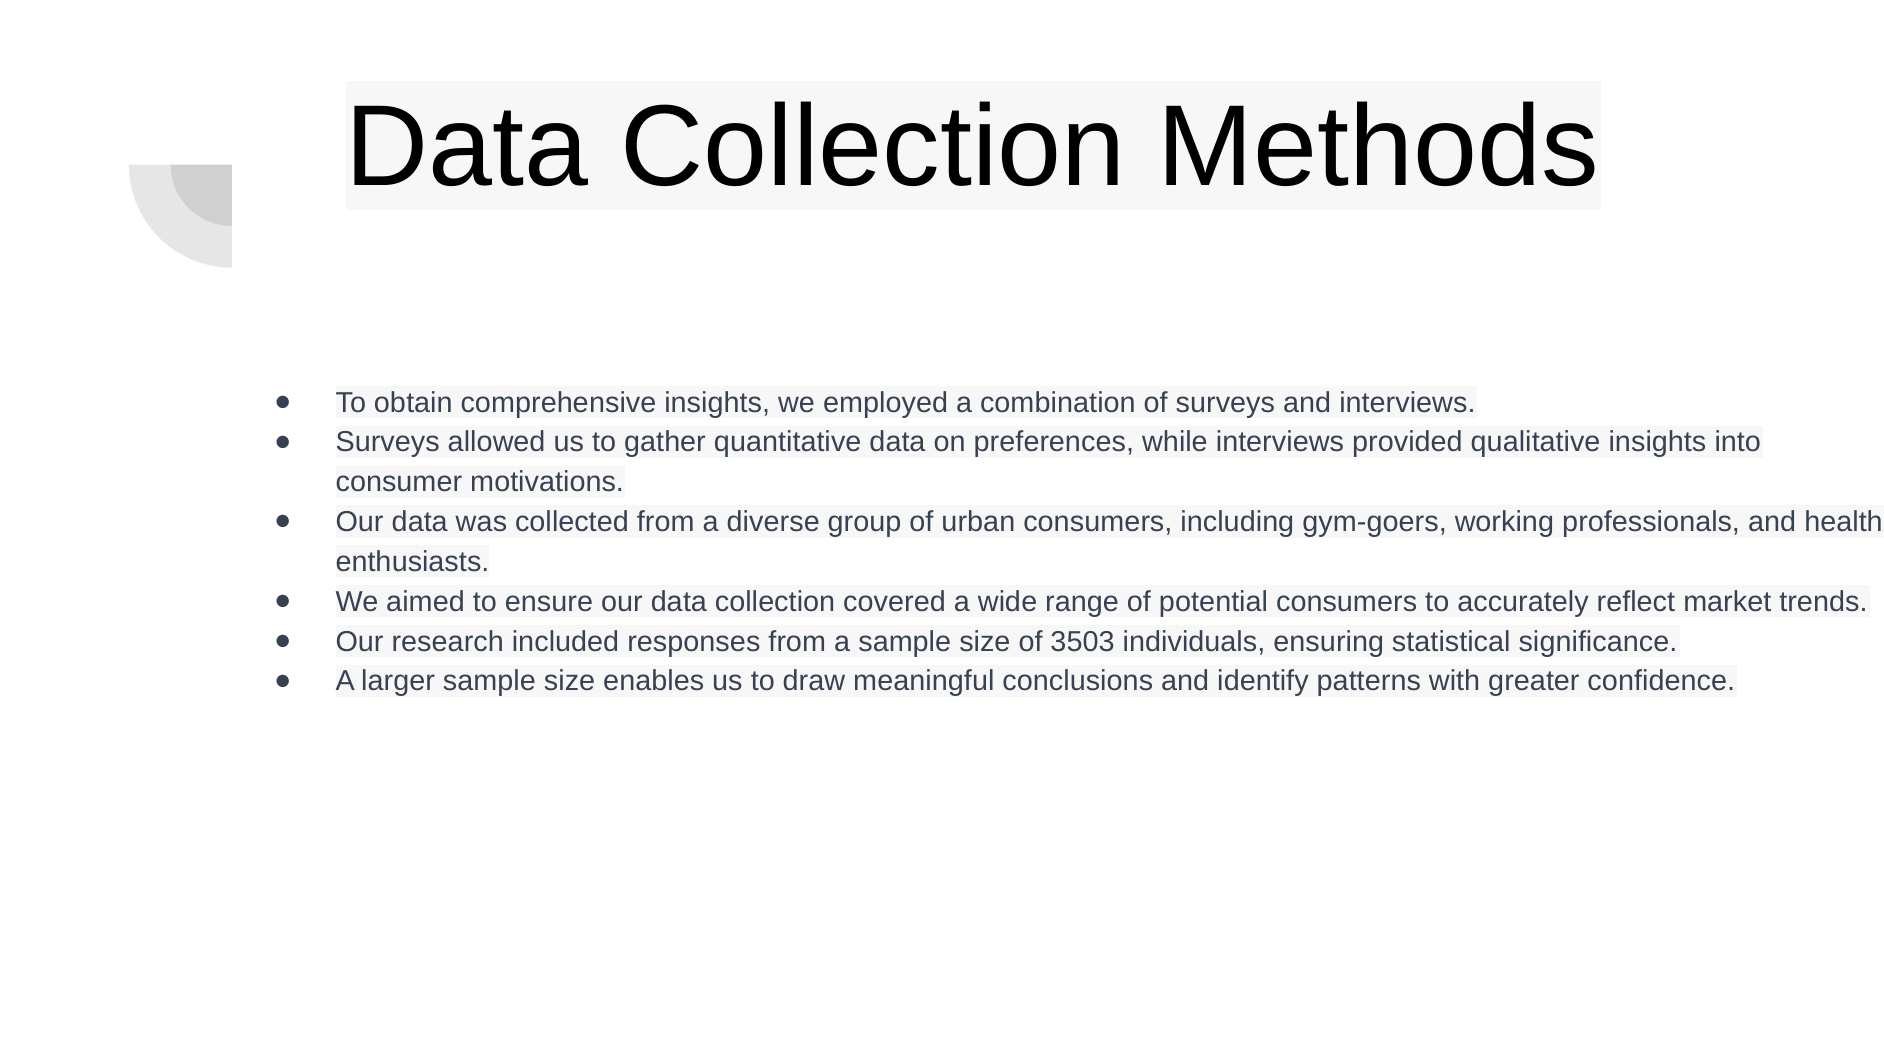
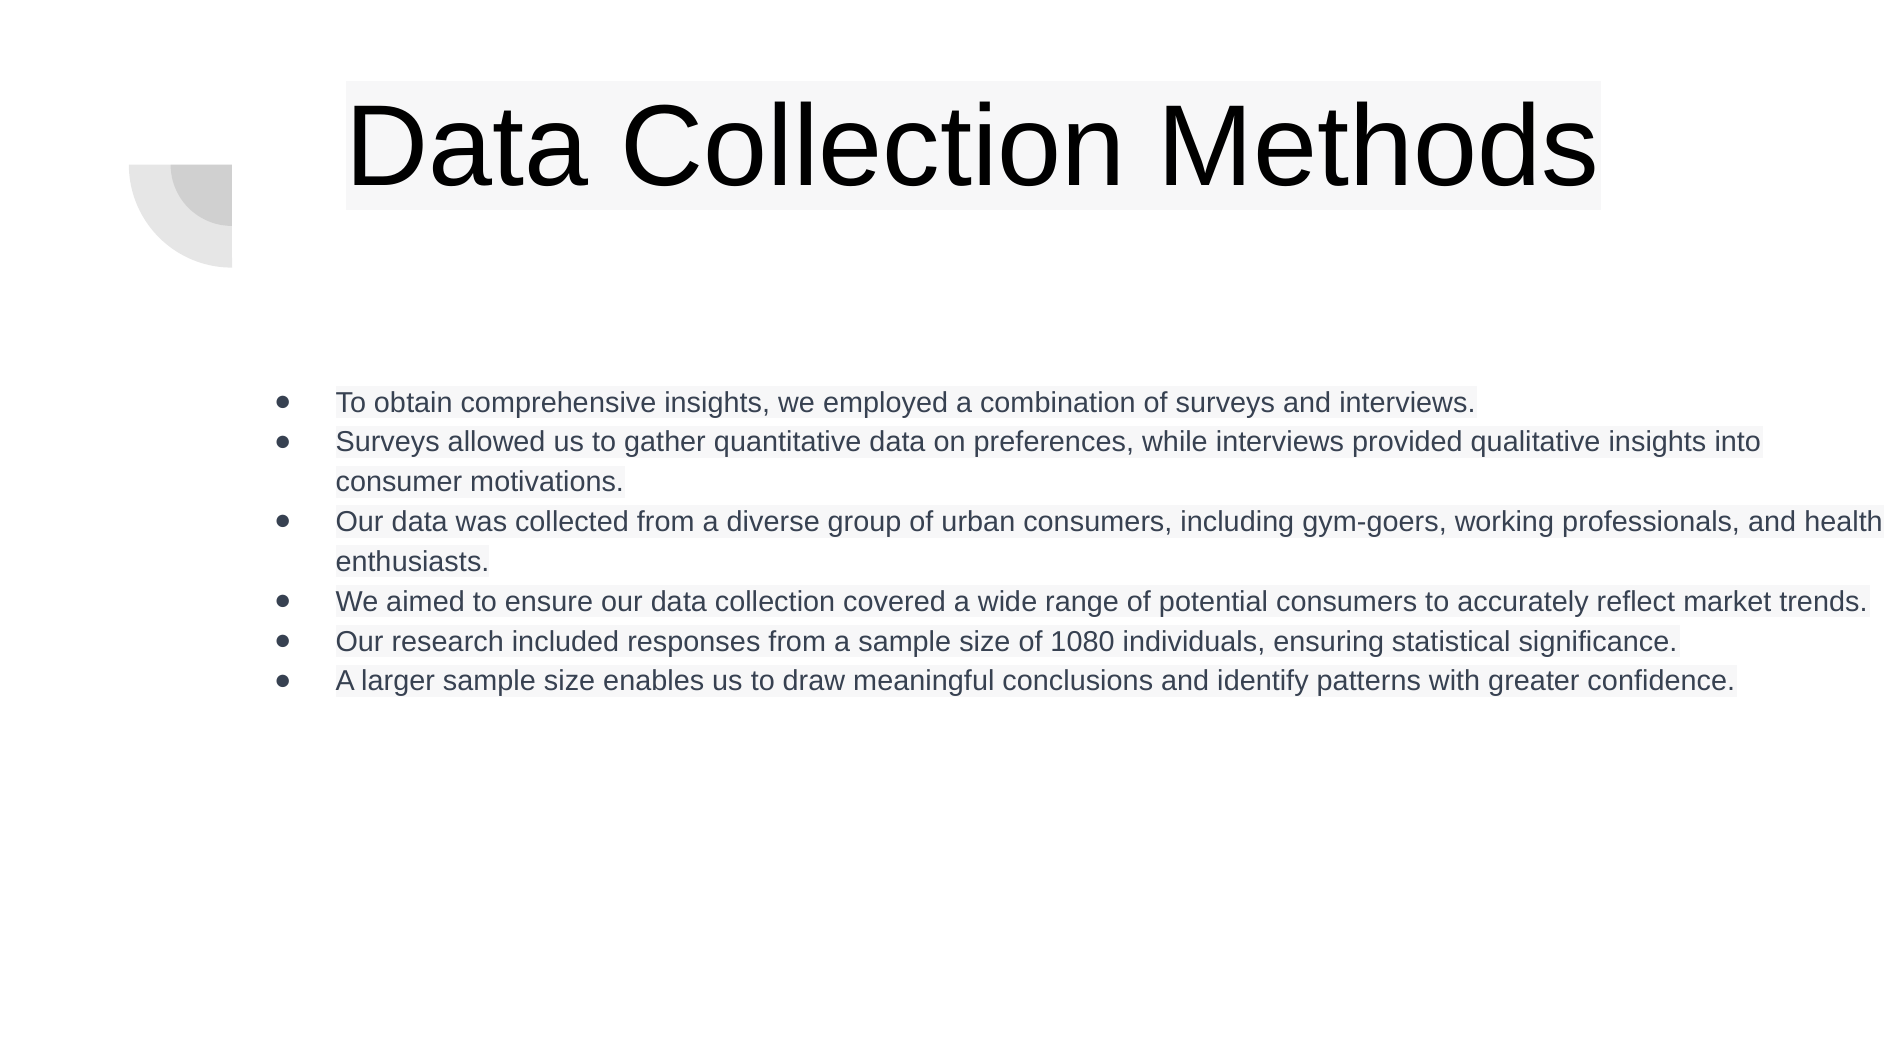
3503: 3503 -> 1080 (1083, 641)
